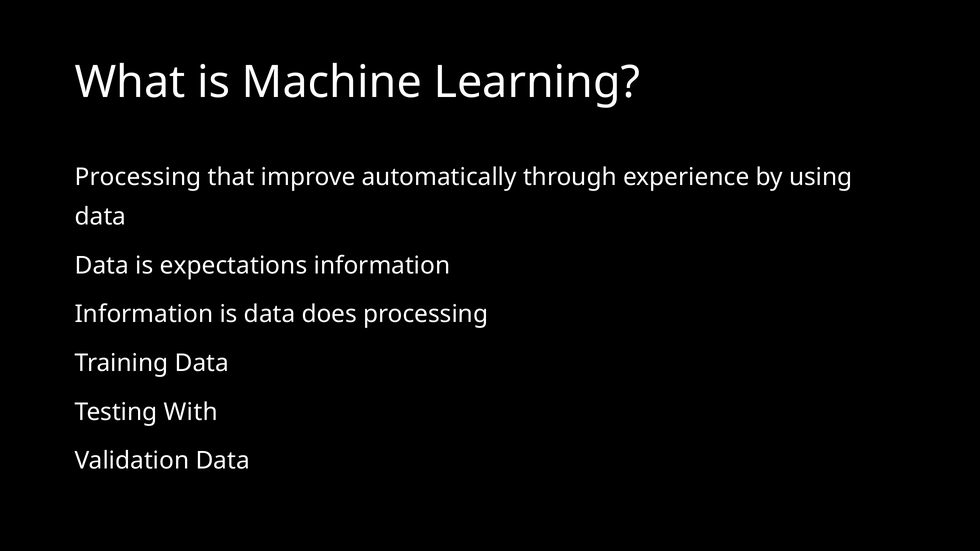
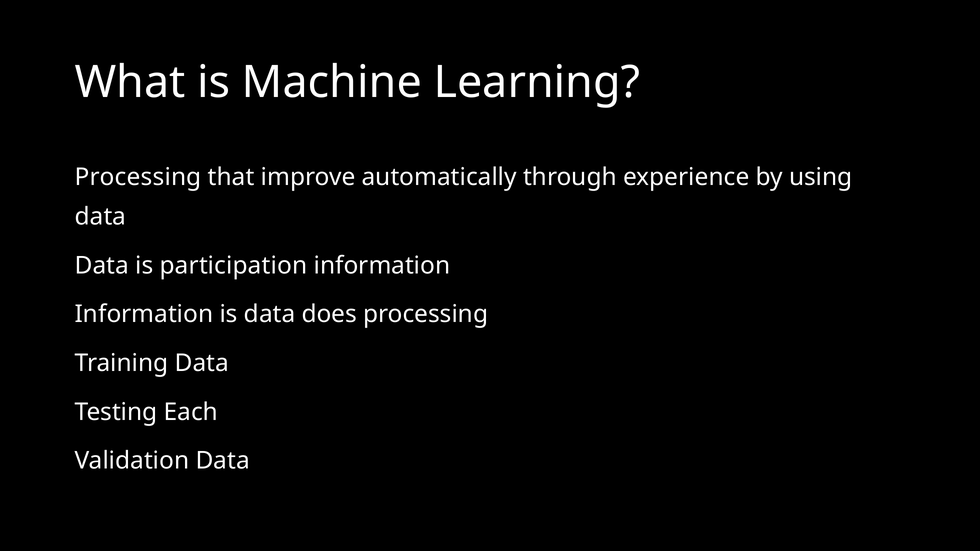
expectations: expectations -> participation (233, 266)
With: With -> Each (191, 412)
